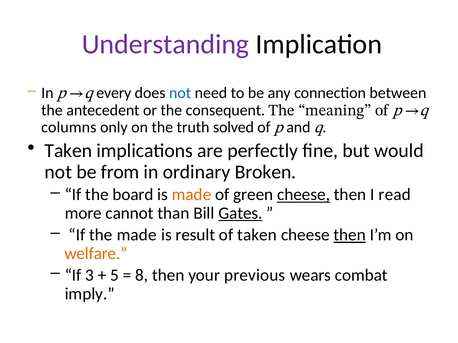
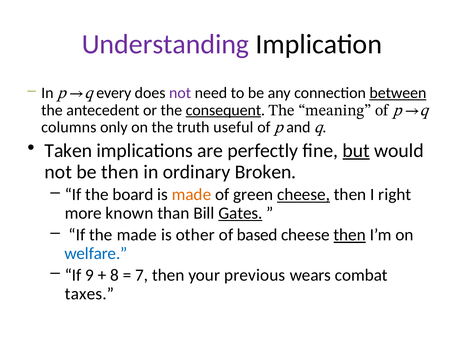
not colour: blue -> purple (180, 93)
between underline: none -> present (398, 93)
consequent underline: none -> present (223, 110)
solved: solved -> useful (233, 127)
but underline: none -> present (356, 151)
be from: from -> then (120, 172)
read: read -> right (395, 195)
cannot: cannot -> known (130, 214)
result: result -> other (195, 235)
of taken: taken -> based (257, 235)
welfare colour: orange -> blue (96, 254)
3: 3 -> 9 (90, 276)
5: 5 -> 8 (115, 276)
8: 8 -> 7 (142, 276)
imply: imply -> taxes (90, 294)
